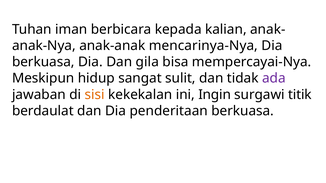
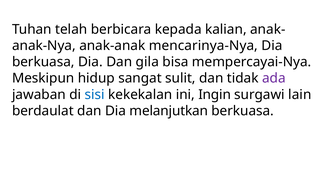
iman: iman -> telah (71, 30)
sisi colour: orange -> blue (95, 95)
titik: titik -> lain (300, 95)
penderitaan: penderitaan -> melanjutkan (169, 111)
